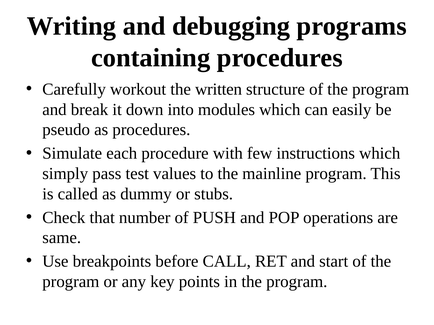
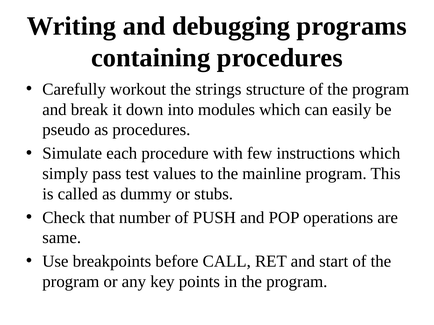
written: written -> strings (218, 89)
